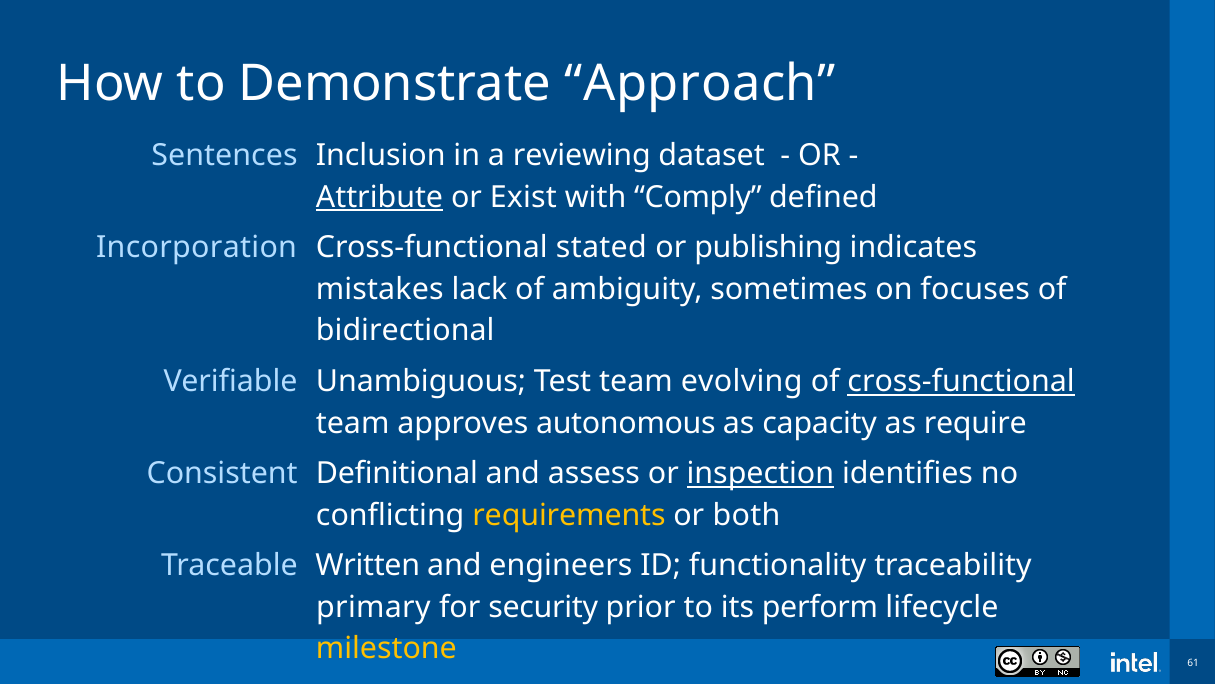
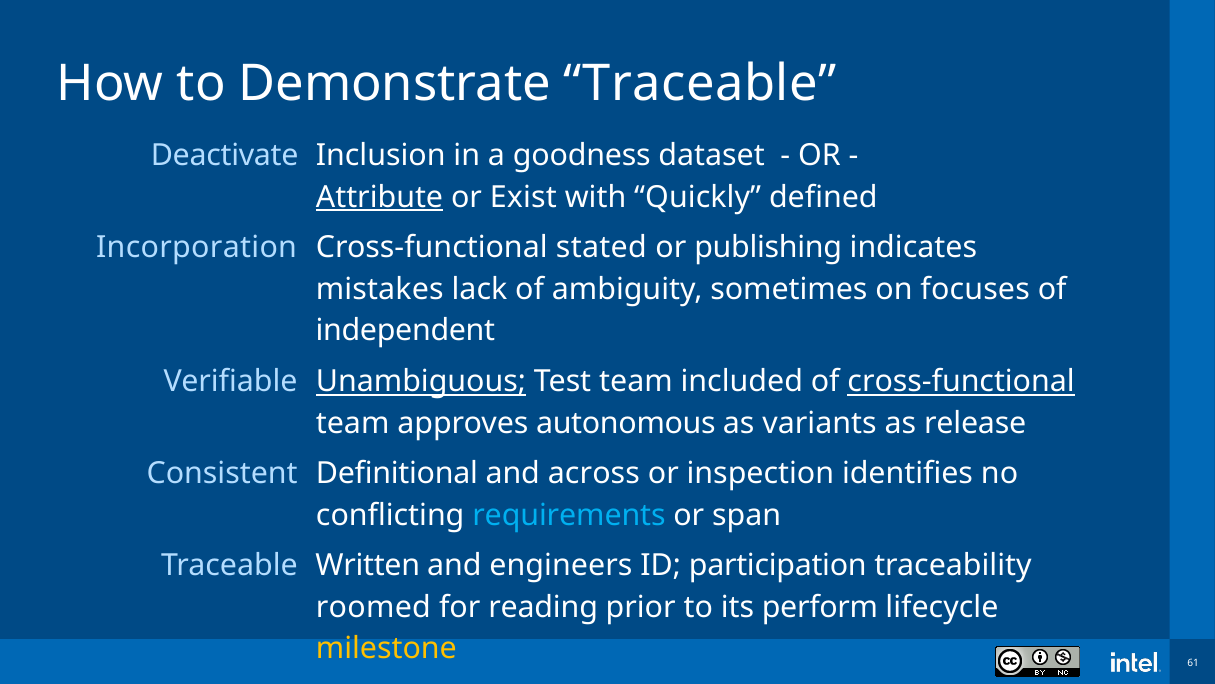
Demonstrate Approach: Approach -> Traceable (700, 84)
Sentences: Sentences -> Deactivate (225, 156)
reviewing: reviewing -> goodness (582, 156)
Comply: Comply -> Quickly (698, 197)
bidirectional: bidirectional -> independent (405, 331)
Unambiguous underline: none -> present (421, 381)
evolving: evolving -> included (742, 381)
capacity: capacity -> variants (820, 423)
require: require -> release (975, 423)
assess: assess -> across (594, 473)
inspection underline: present -> none (760, 473)
requirements colour: yellow -> light blue (569, 515)
both: both -> span (747, 515)
functionality: functionality -> participation (778, 565)
primary: primary -> roomed (373, 607)
security: security -> reading (543, 607)
